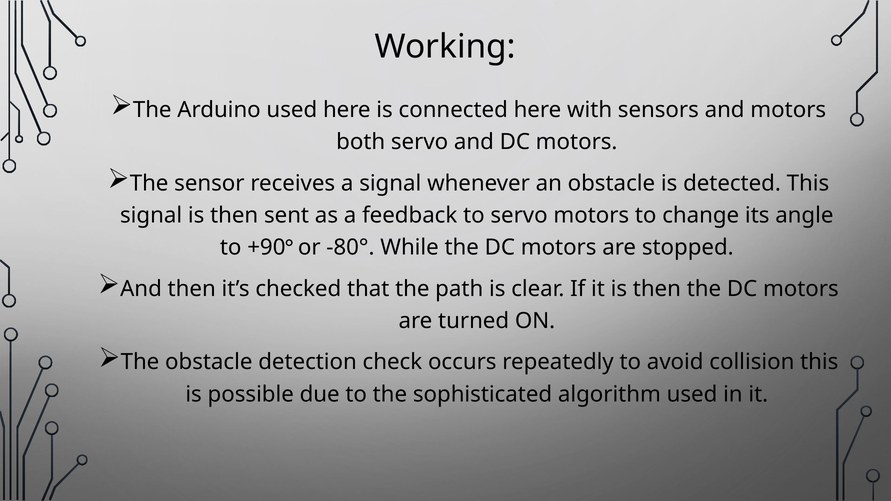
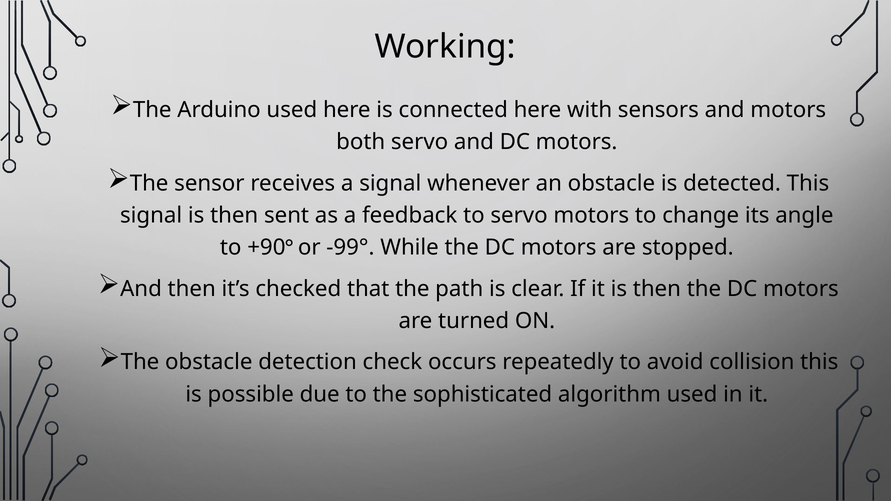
-80°: -80° -> -99° (350, 247)
